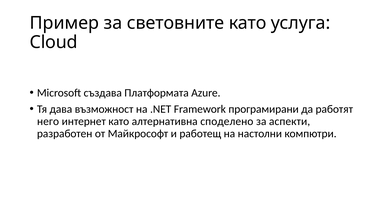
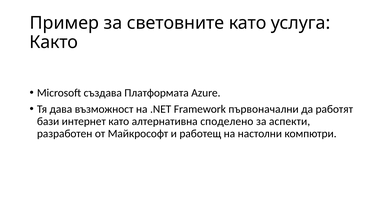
Cloud: Cloud -> Както (54, 42)
програмирани: програмирани -> първоначални (264, 109)
него: него -> бази (48, 121)
